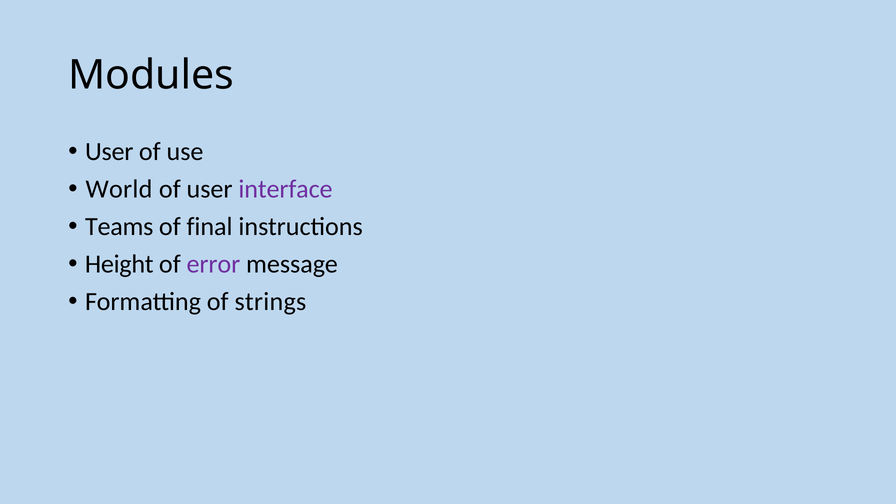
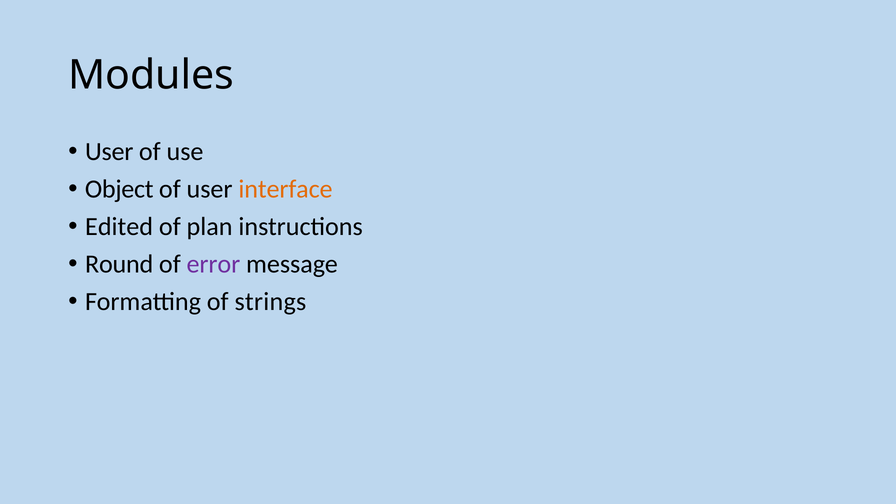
World: World -> Object (119, 189)
interface colour: purple -> orange (285, 189)
Teams: Teams -> Edited (119, 226)
final: final -> plan (210, 226)
Height: Height -> Round (119, 264)
